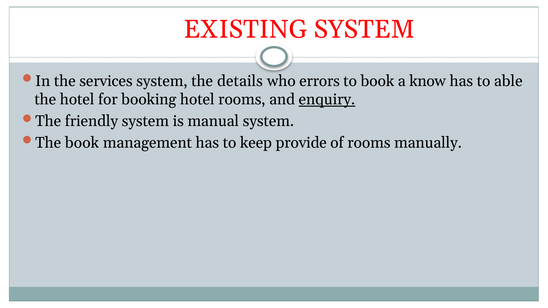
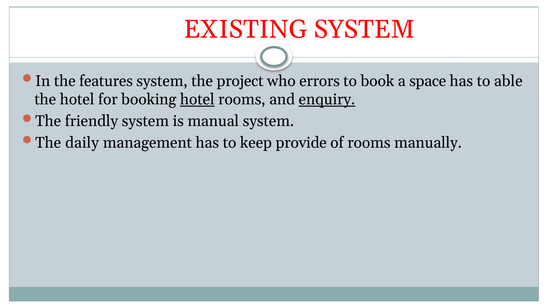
services: services -> features (106, 81)
details: details -> project (240, 81)
know: know -> space (428, 81)
hotel underline: none -> present (197, 100)
The book: book -> daily (82, 143)
